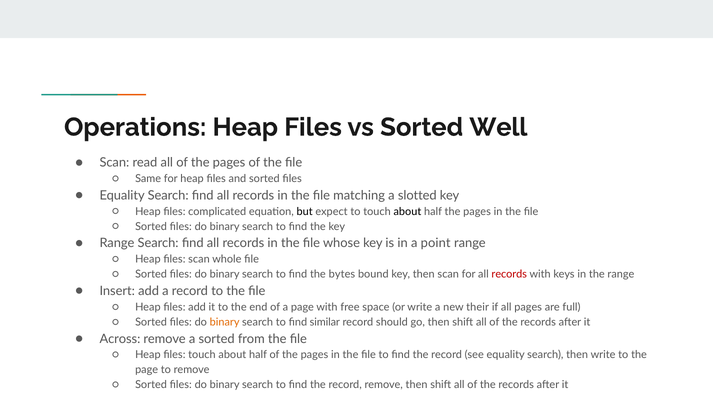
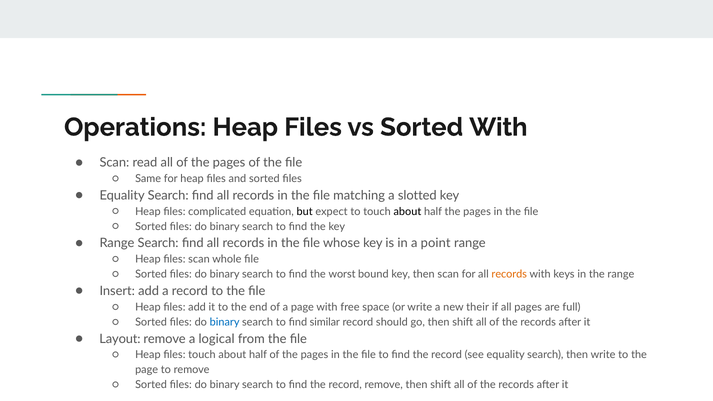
Sorted Well: Well -> With (498, 127)
bytes: bytes -> worst (342, 274)
records colour: red -> orange (509, 274)
binary colour: orange -> blue (225, 322)
Across: Across -> Layout (120, 339)
a sorted: sorted -> logical (217, 339)
